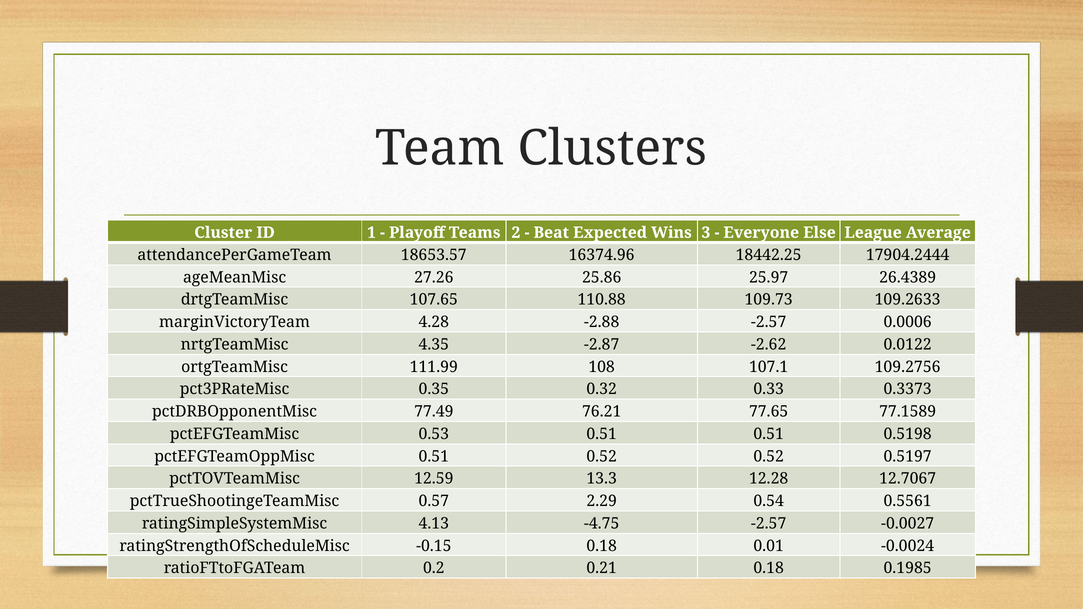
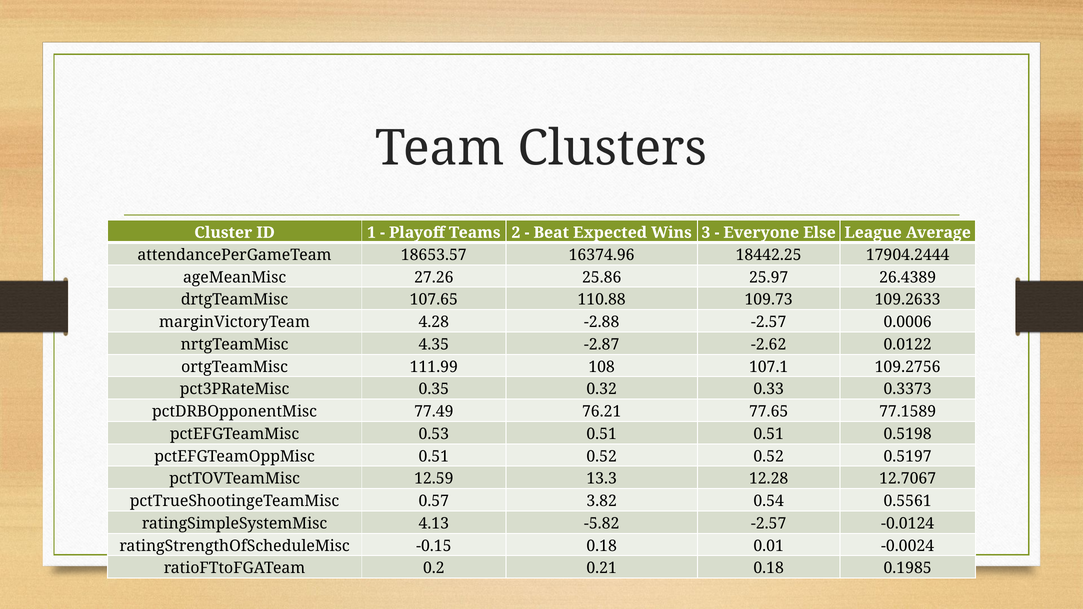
2.29: 2.29 -> 3.82 (602, 501)
-4.75: -4.75 -> -5.82 (602, 524)
-0.0027: -0.0027 -> -0.0124 (908, 524)
